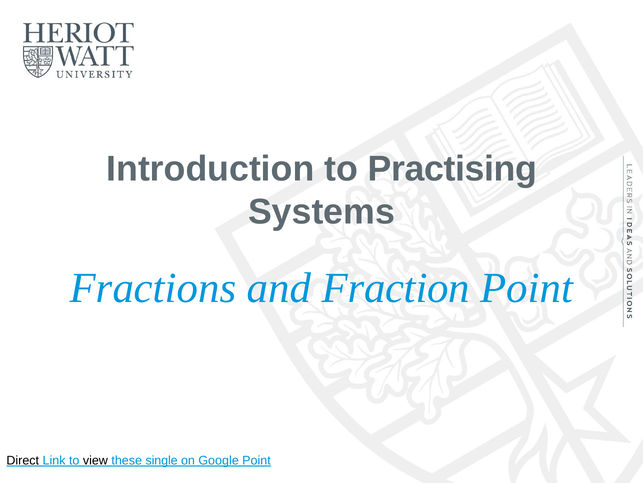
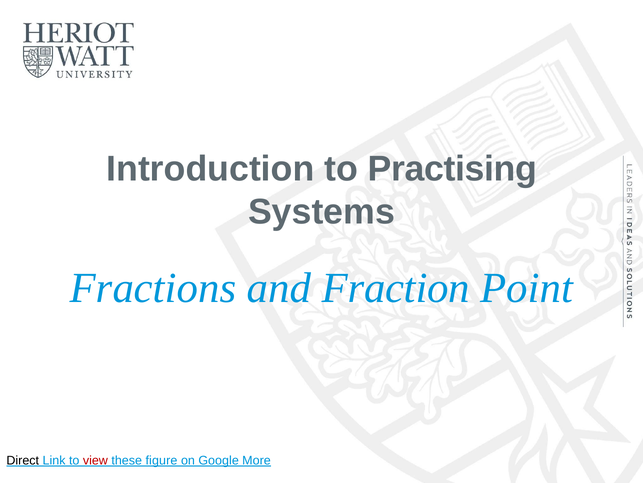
view colour: black -> red (95, 460)
single: single -> figure (161, 460)
Google Point: Point -> More (257, 460)
